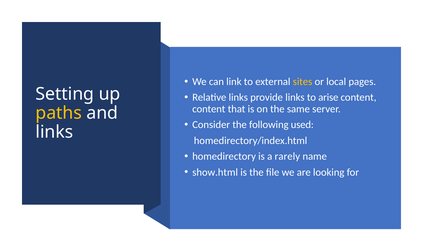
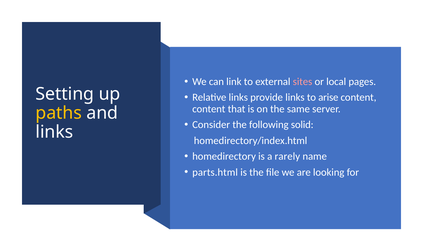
sites colour: yellow -> pink (303, 82)
used: used -> solid (302, 125)
show.html: show.html -> parts.html (215, 172)
